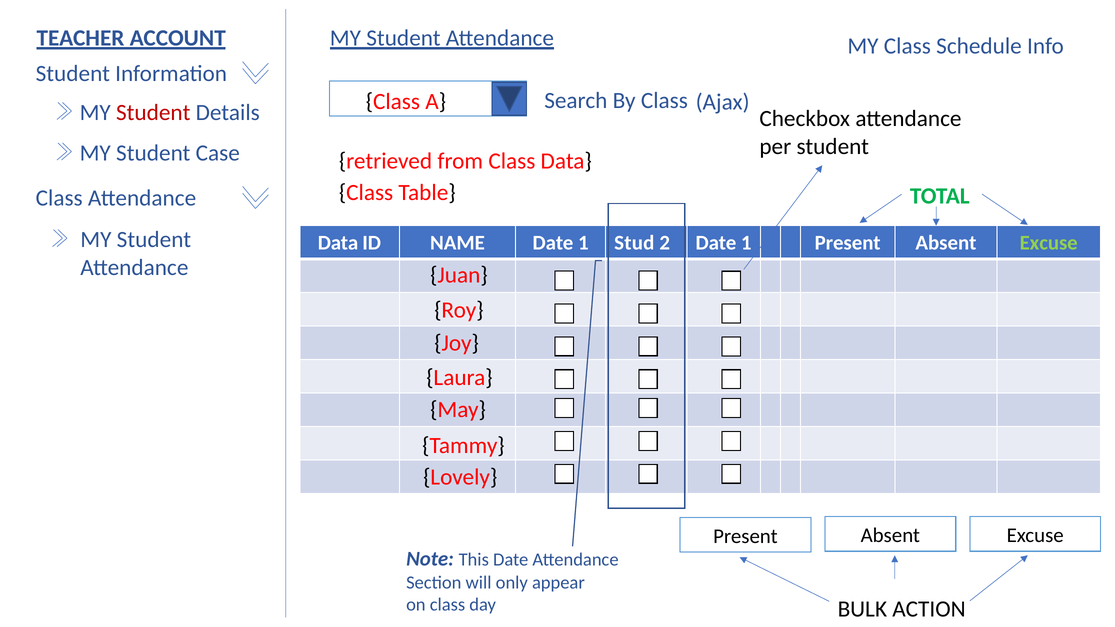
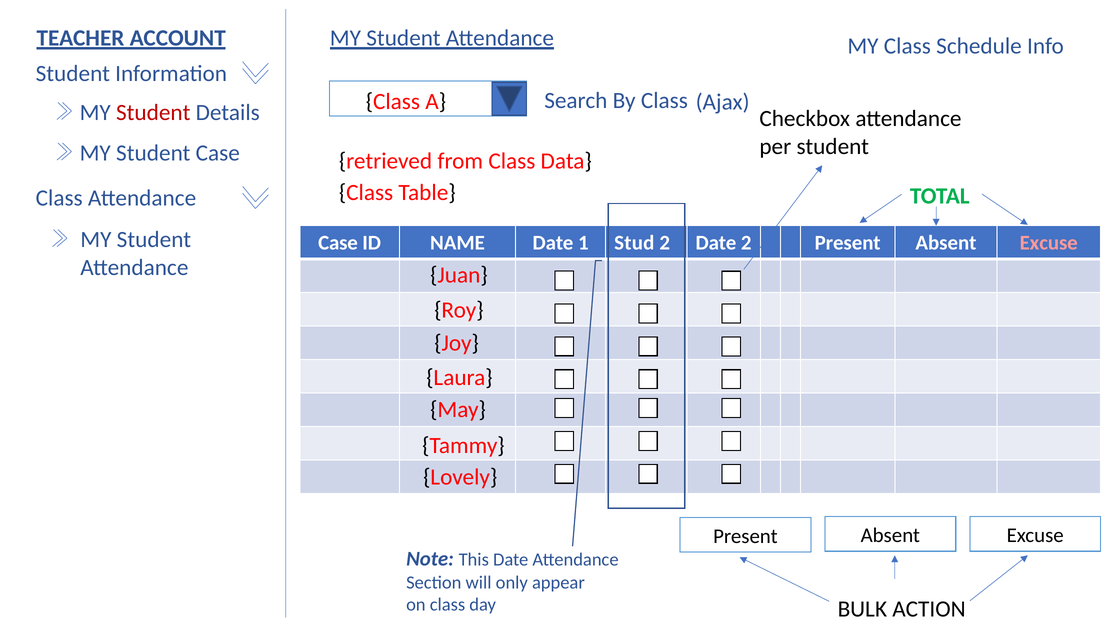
Data: Data -> Case (338, 243)
2 Date 1: 1 -> 2 (746, 243)
Excuse colour: light green -> pink (1049, 243)
